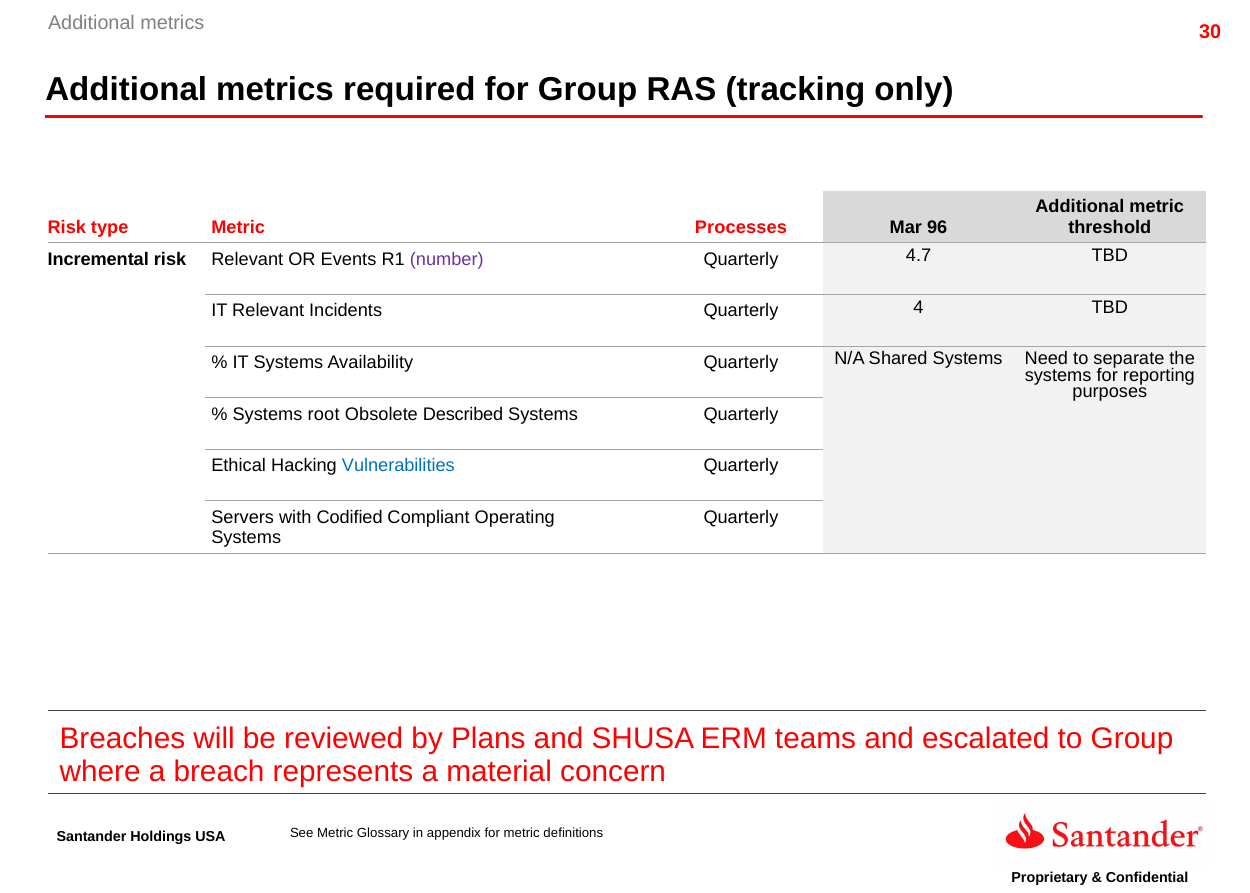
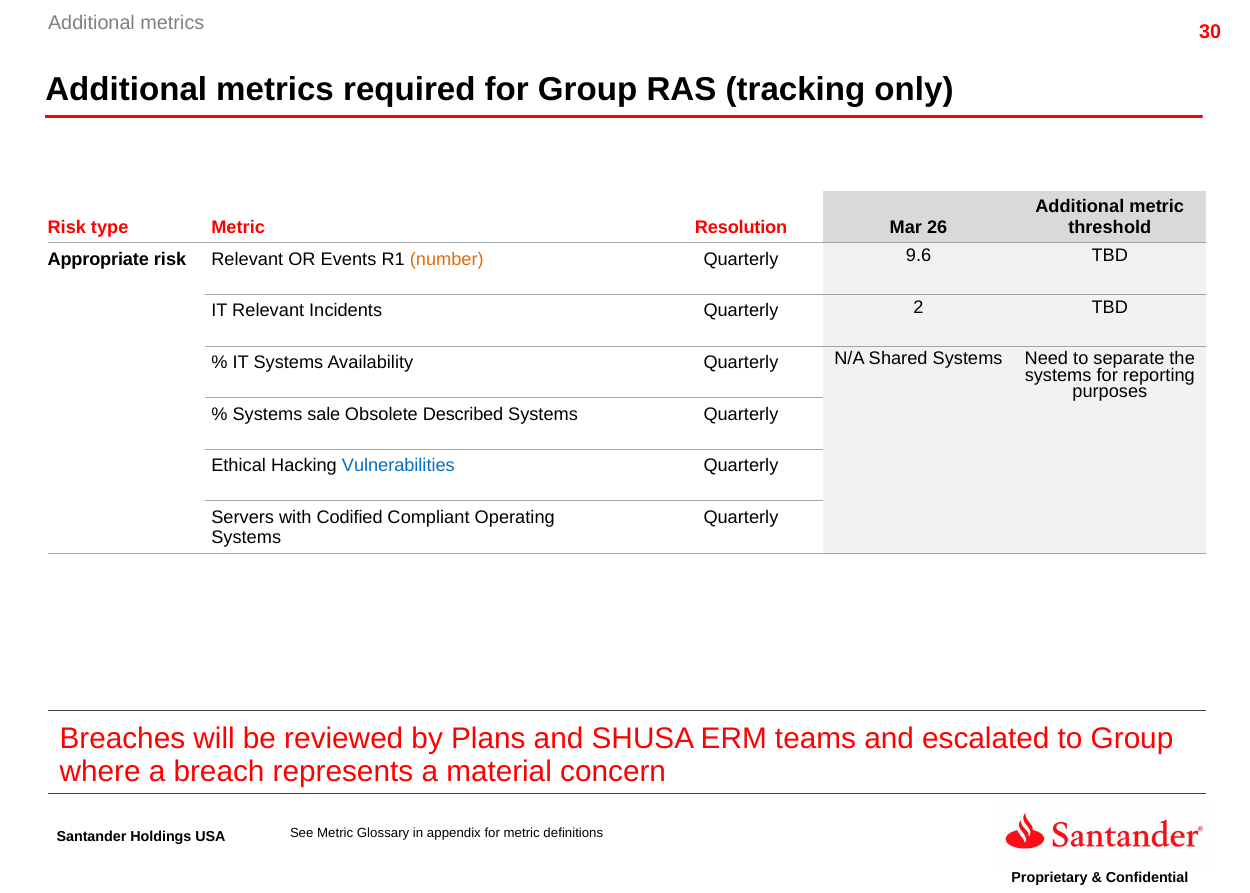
Processes: Processes -> Resolution (741, 227)
96: 96 -> 26 (937, 227)
Incremental: Incremental -> Appropriate (98, 259)
number colour: purple -> orange (447, 259)
4.7: 4.7 -> 9.6 (919, 256)
4: 4 -> 2 (919, 307)
root: root -> sale (324, 414)
